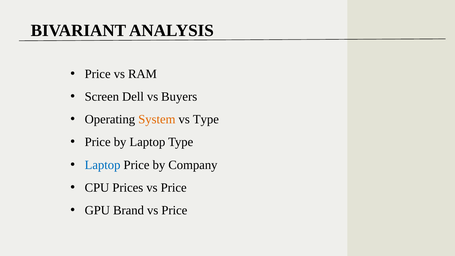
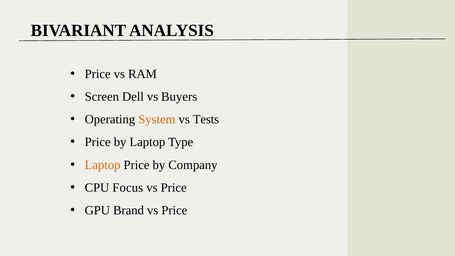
vs Type: Type -> Tests (206, 119)
Laptop colour: blue -> orange (103, 165)
Prices: Prices -> Focus (128, 188)
